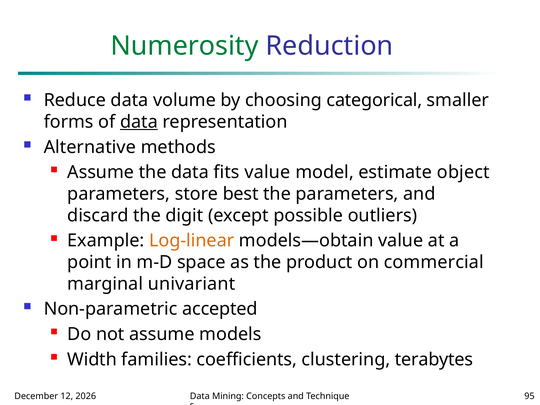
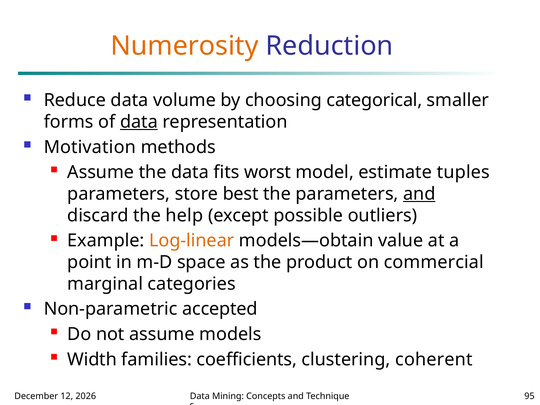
Numerosity colour: green -> orange (184, 46)
Alternative: Alternative -> Motivation (90, 147)
fits value: value -> worst (268, 172)
object: object -> tuples (463, 172)
and underline: none -> present (419, 194)
digit: digit -> help (184, 215)
univariant: univariant -> categories (192, 284)
terabytes: terabytes -> coherent (434, 359)
